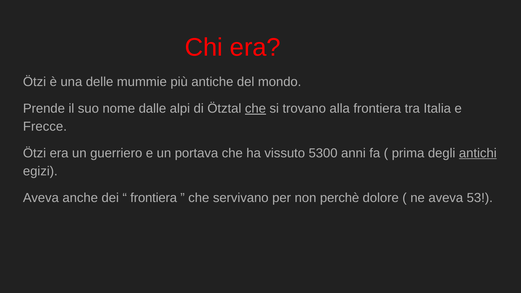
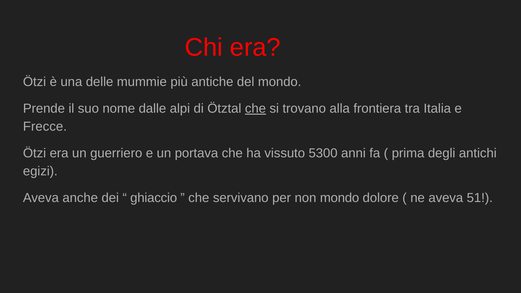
antichi underline: present -> none (478, 153)
frontiera: frontiera -> ghiaccio (154, 198)
non perchè: perchè -> mondo (340, 198)
53: 53 -> 51 (480, 198)
